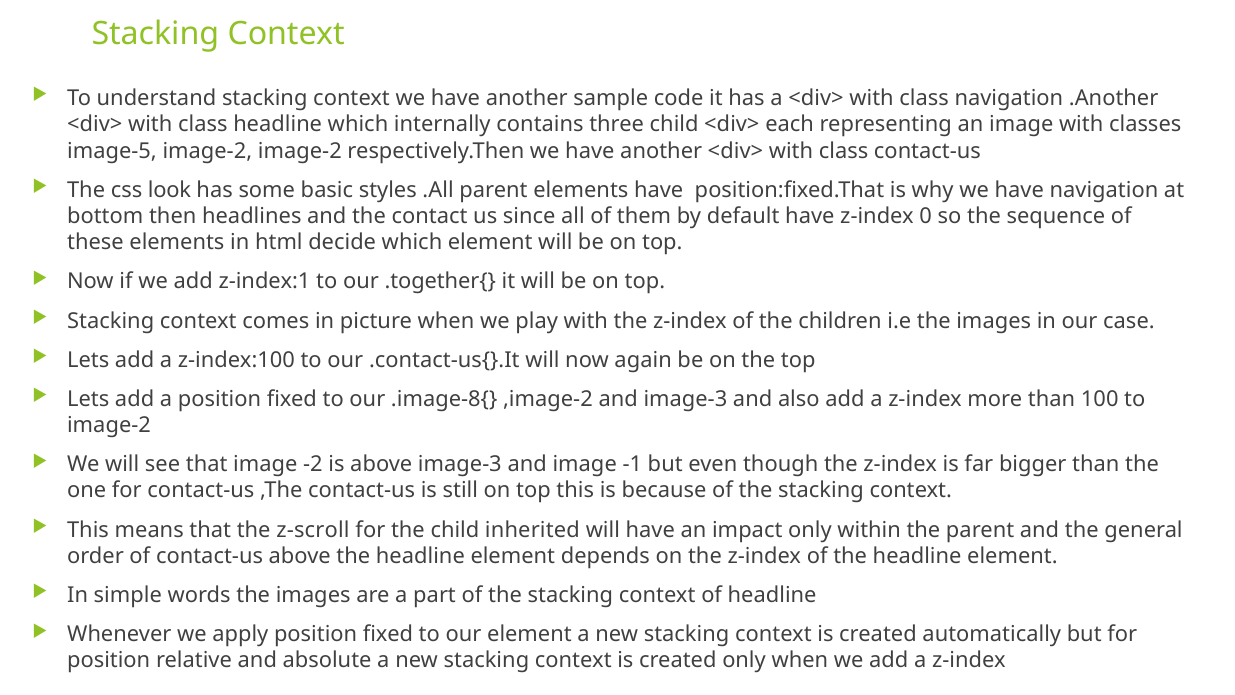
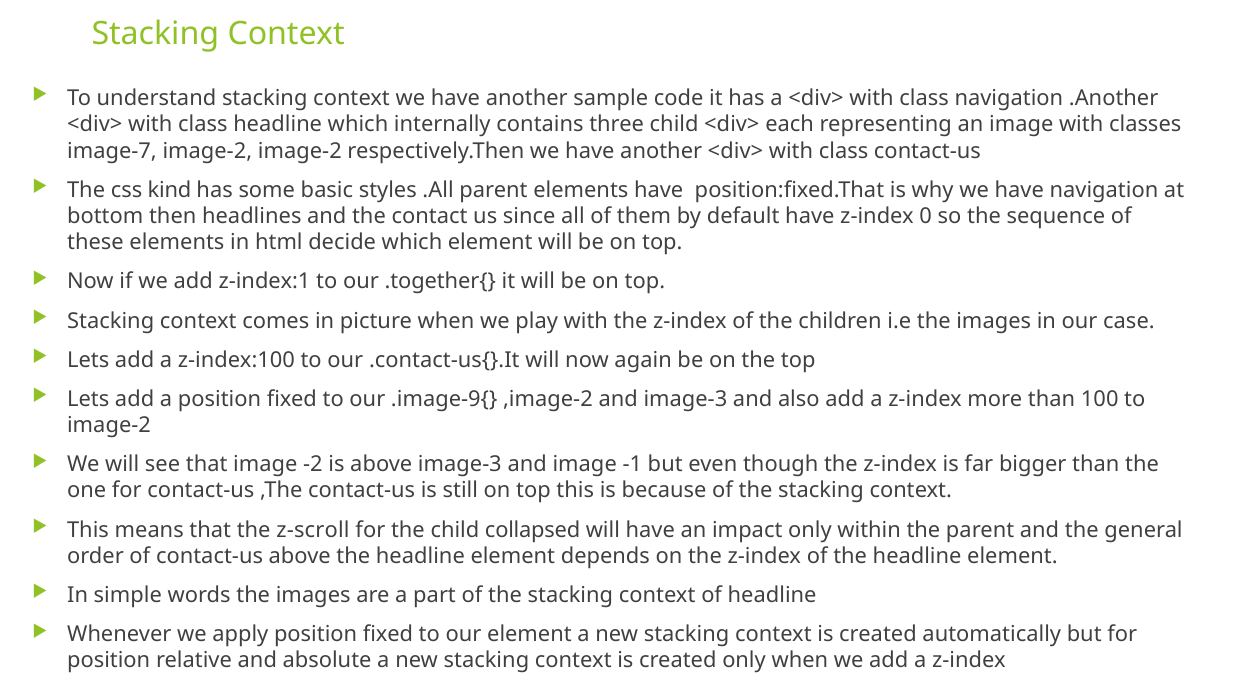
image-5: image-5 -> image-7 (112, 151)
look: look -> kind (169, 190)
.image-8{: .image-8{ -> .image-9{ (444, 399)
inherited: inherited -> collapsed (533, 530)
